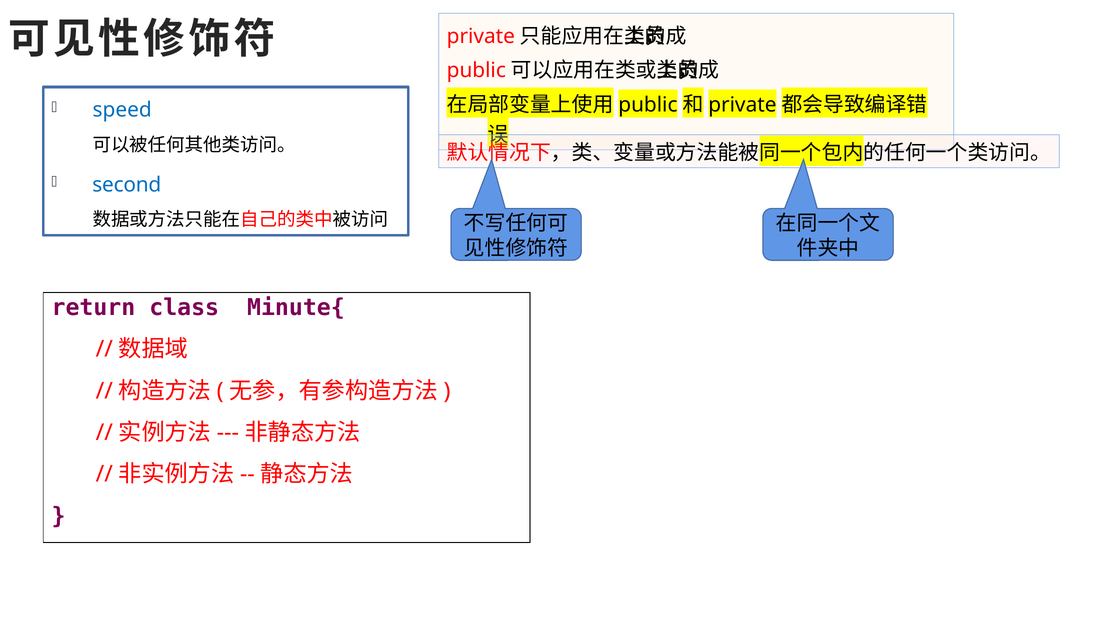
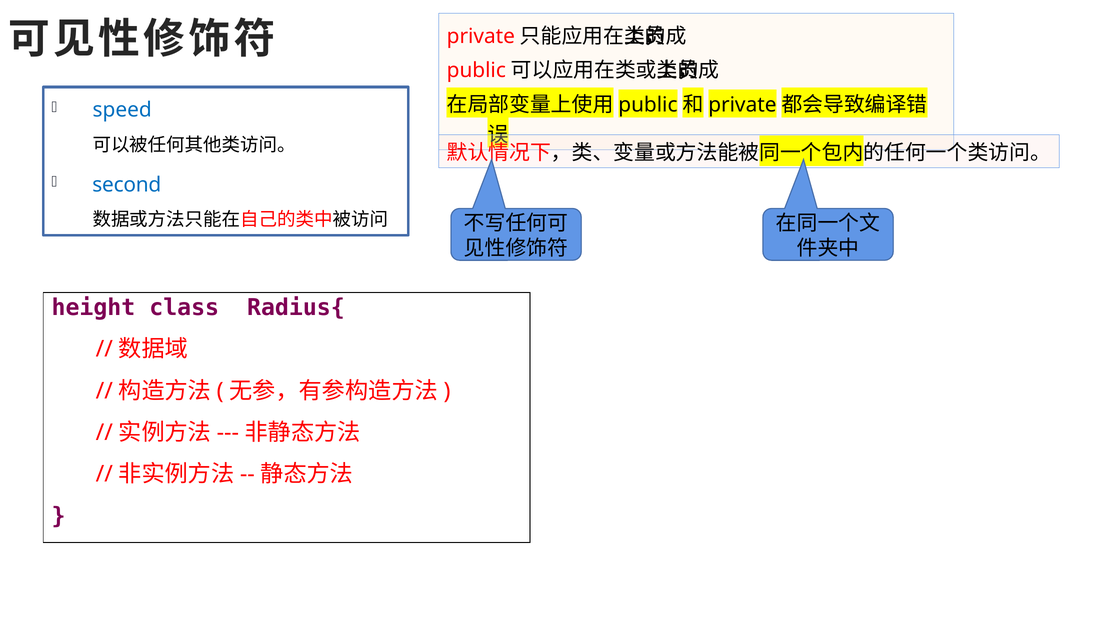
return: return -> height (93, 308)
Minute{: Minute{ -> Radius{ (296, 308)
